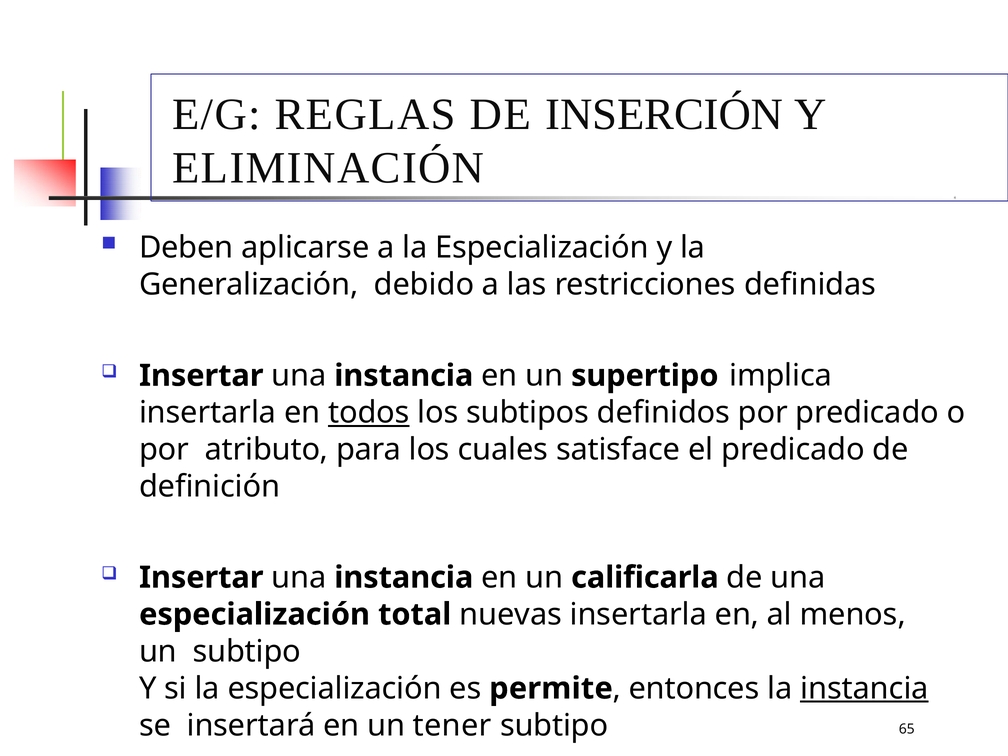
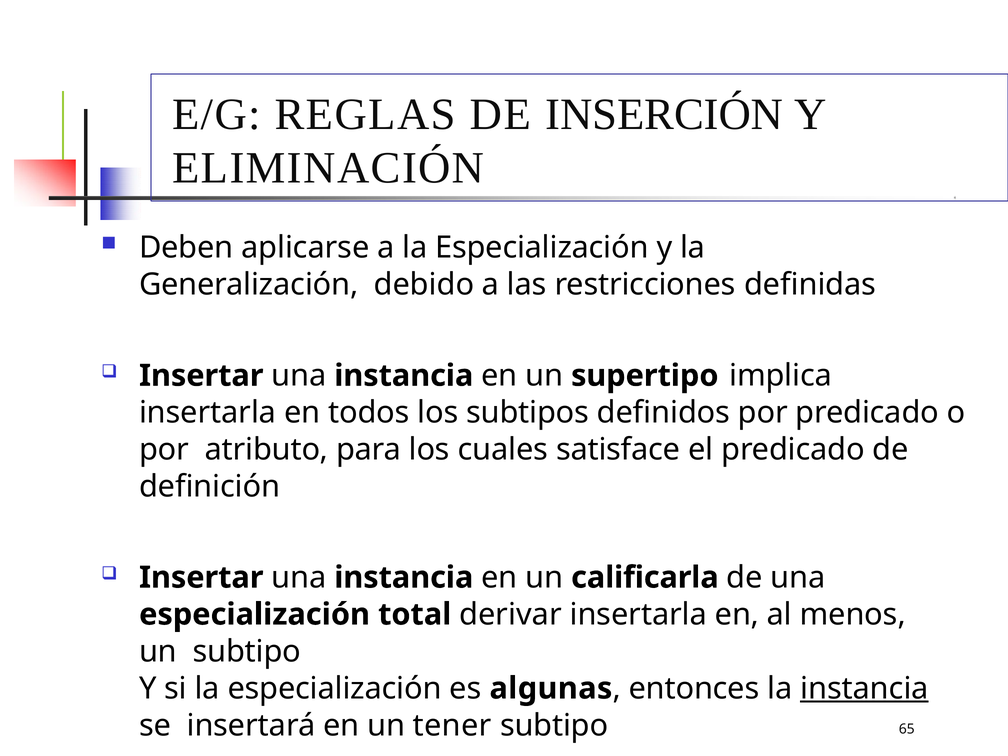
todos underline: present -> none (369, 413)
nuevas: nuevas -> derivar (511, 614)
permite: permite -> algunas (551, 688)
